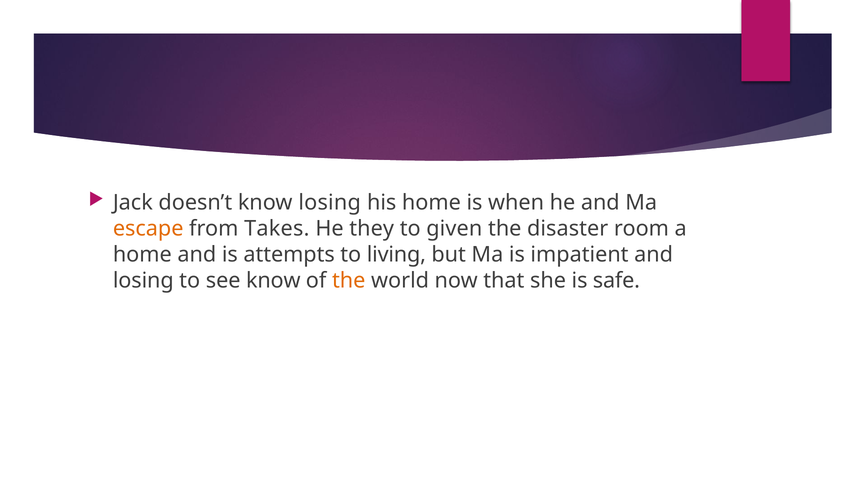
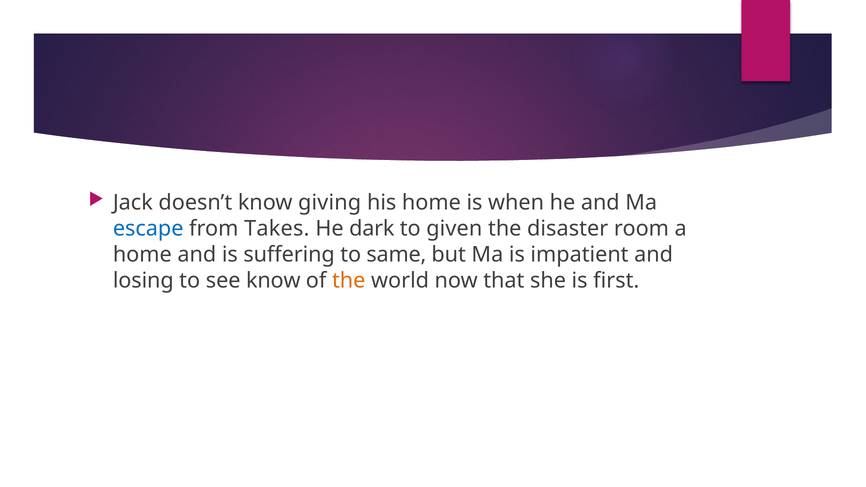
know losing: losing -> giving (330, 203)
escape colour: orange -> blue (148, 229)
they: they -> dark (372, 229)
attempts: attempts -> suffering (289, 255)
living: living -> same (396, 255)
safe: safe -> first (616, 281)
